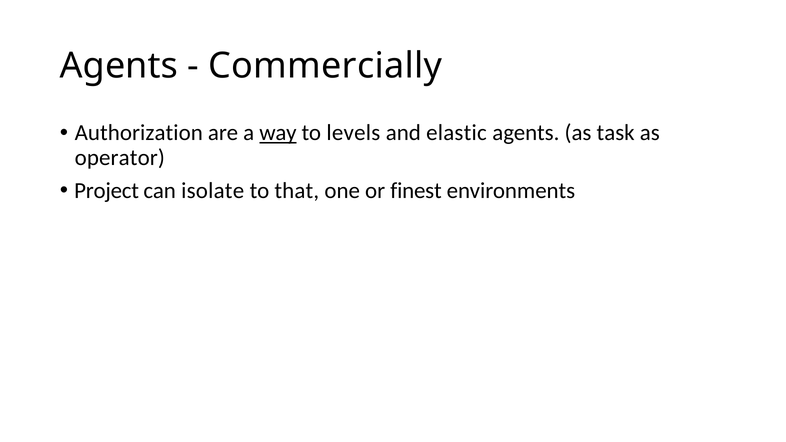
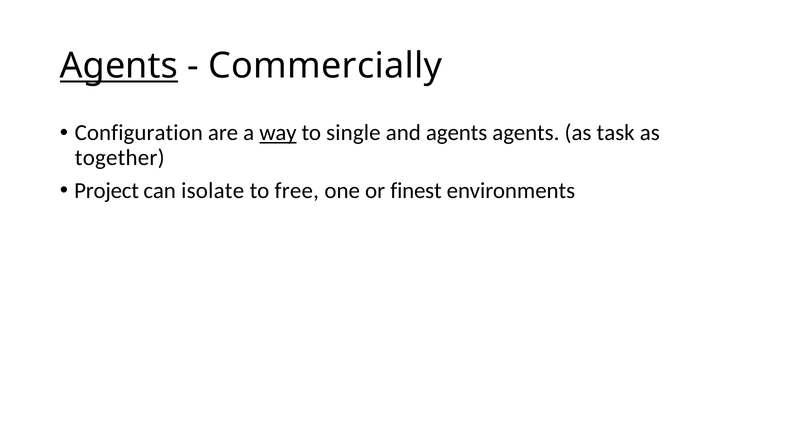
Agents underline: none -> present (119, 66)
Authorization: Authorization -> Configuration (139, 133)
levels: levels -> single (353, 133)
and elastic: elastic -> agents (457, 133)
operator: operator -> together (120, 158)
that: that -> free (297, 191)
